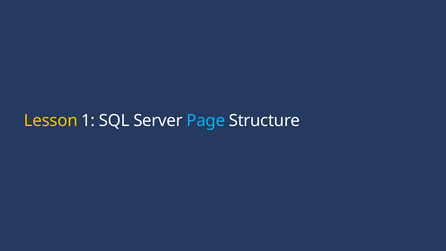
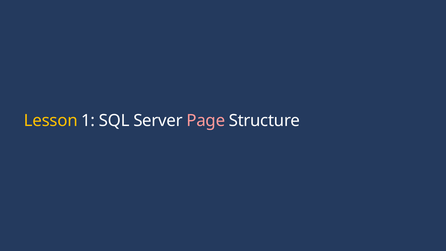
Page colour: light blue -> pink (206, 121)
